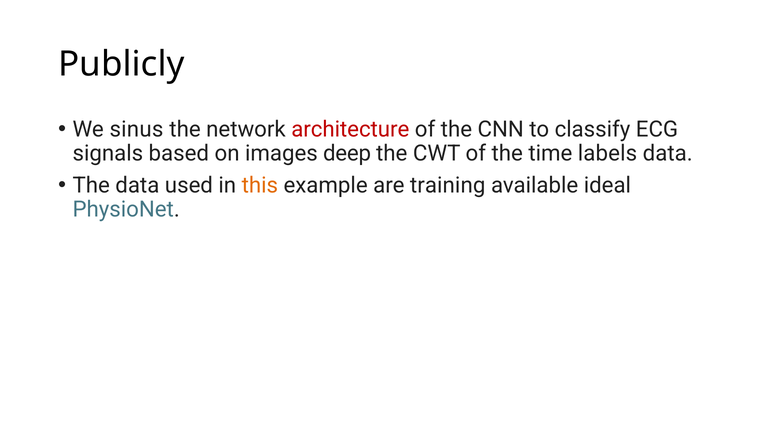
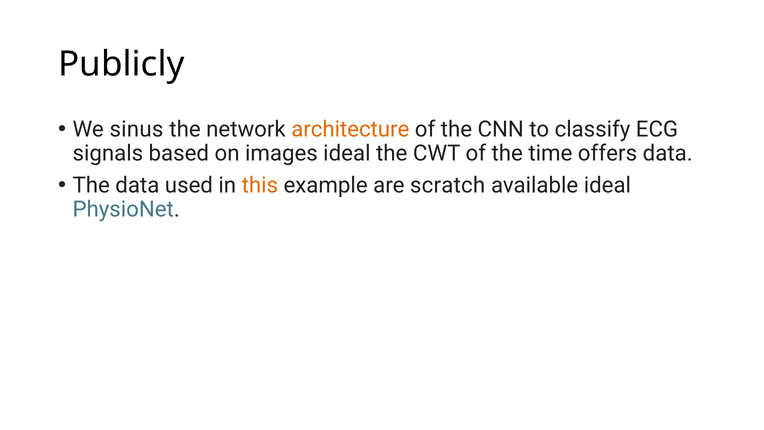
architecture colour: red -> orange (350, 129)
images deep: deep -> ideal (347, 153)
labels: labels -> offers (608, 153)
training: training -> scratch (448, 185)
